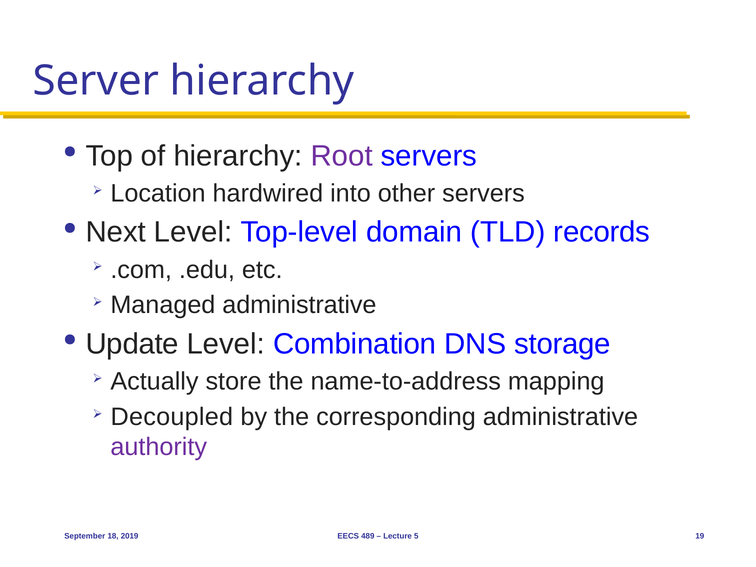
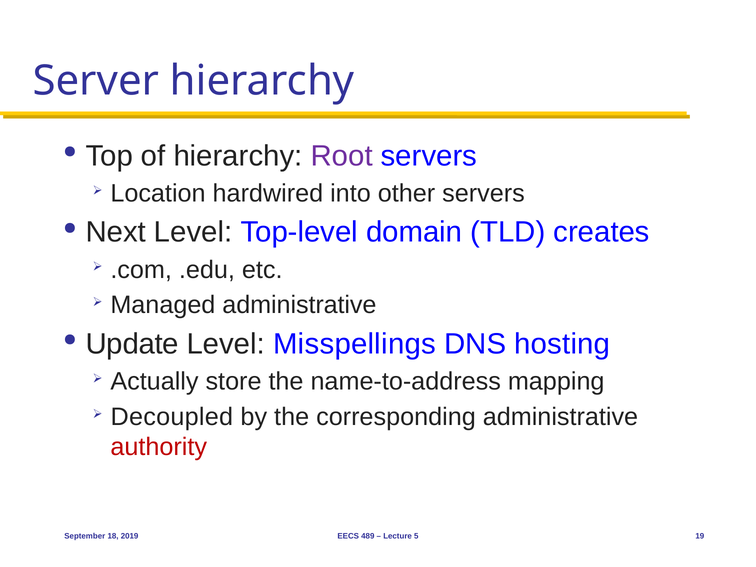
records: records -> creates (602, 232)
Combination: Combination -> Misspellings (355, 344)
storage: storage -> hosting (562, 344)
authority colour: purple -> red (159, 447)
